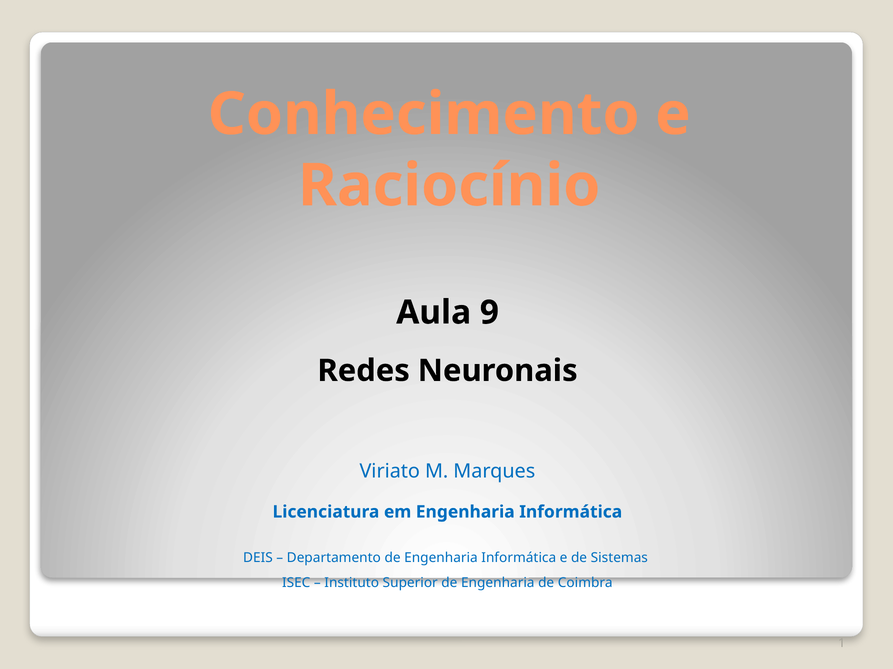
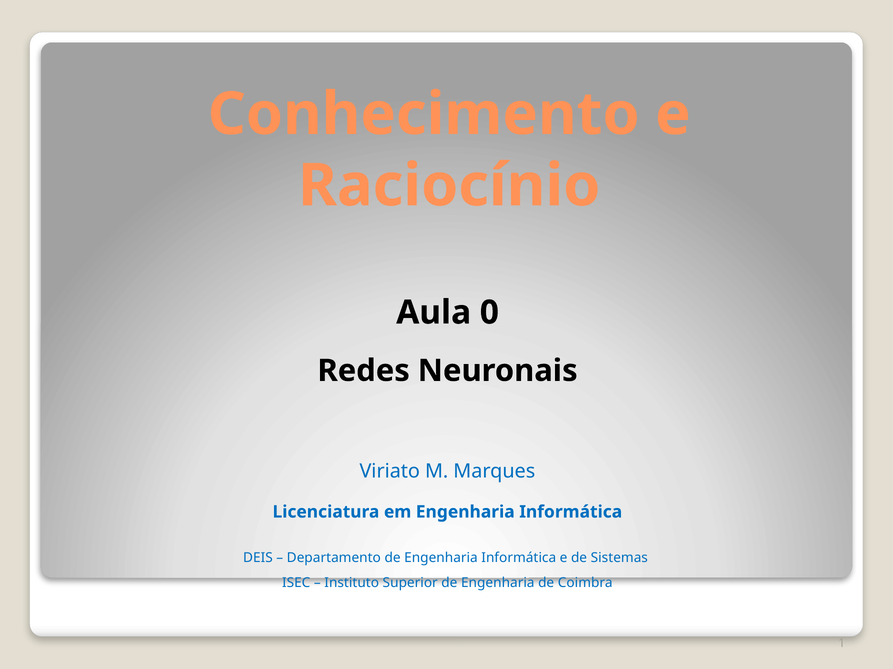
9: 9 -> 0 (489, 313)
